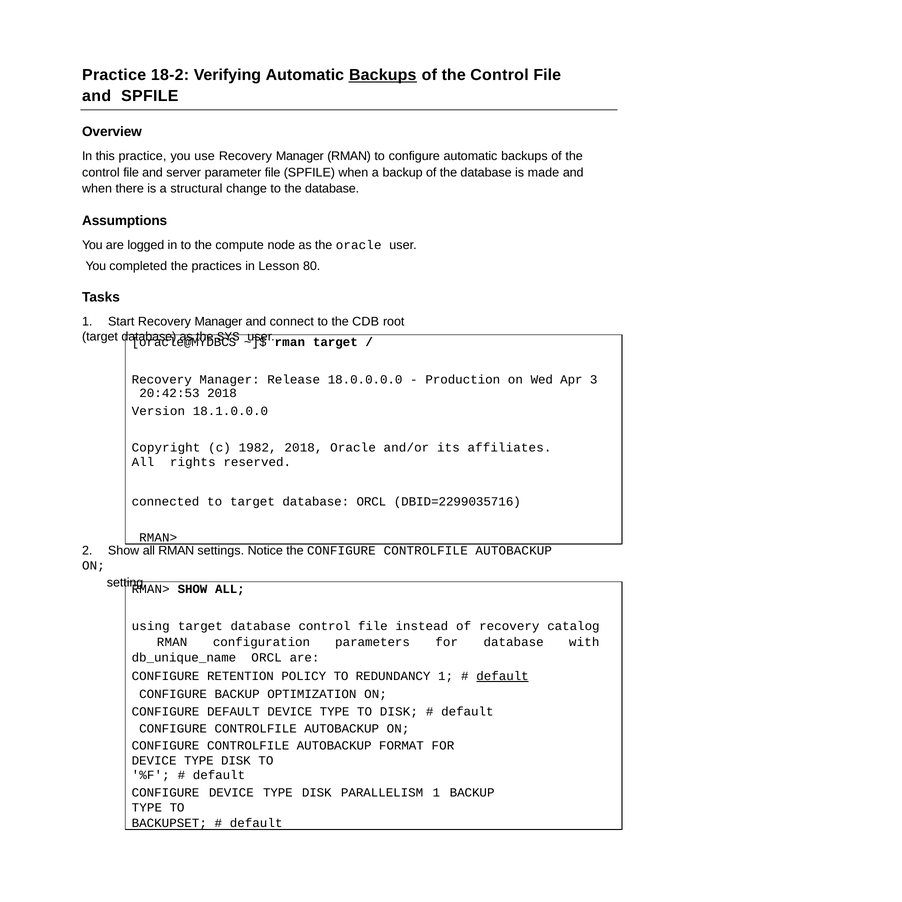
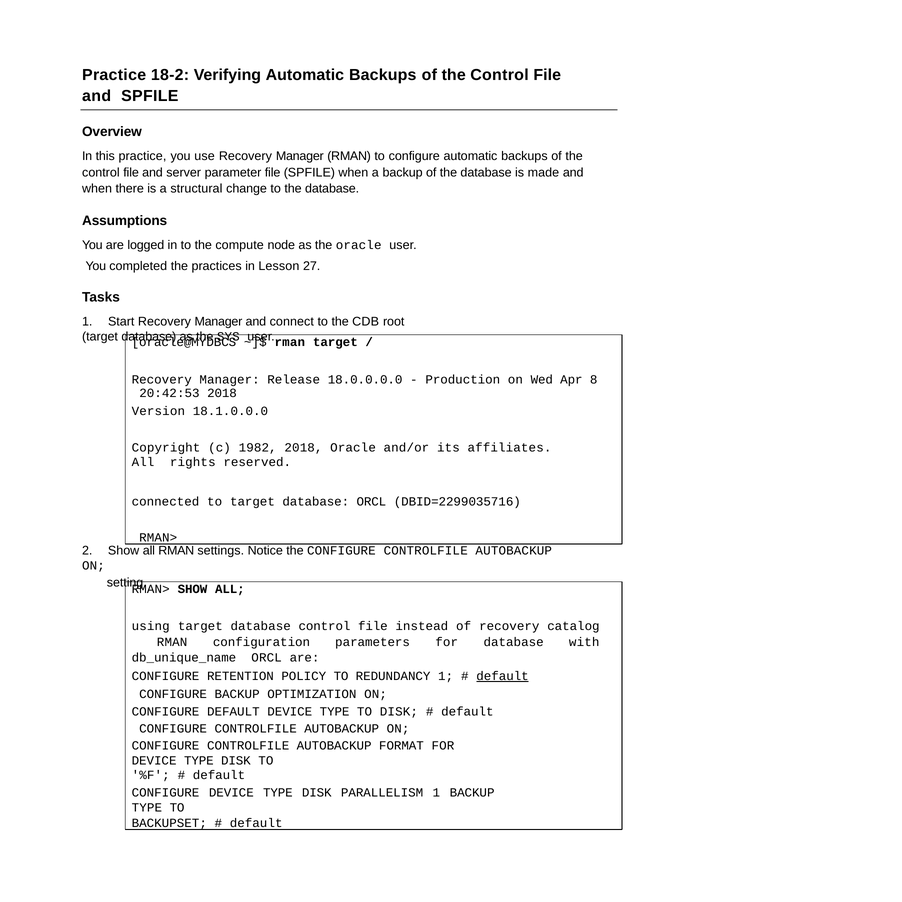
Backups underline: present -> none (383, 75)
80: 80 -> 27 (312, 266)
3: 3 -> 8 (594, 380)
